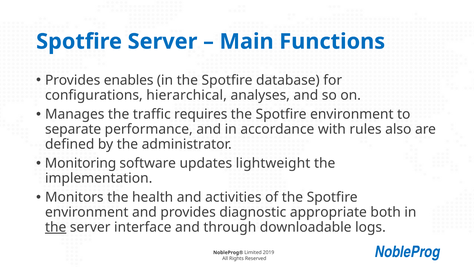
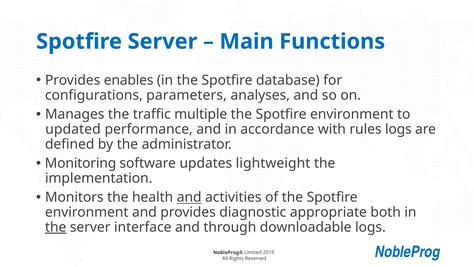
hierarchical: hierarchical -> parameters (187, 95)
requires: requires -> multiple (201, 114)
separate: separate -> updated (73, 129)
rules also: also -> logs (398, 129)
and underline: none -> present (189, 197)
